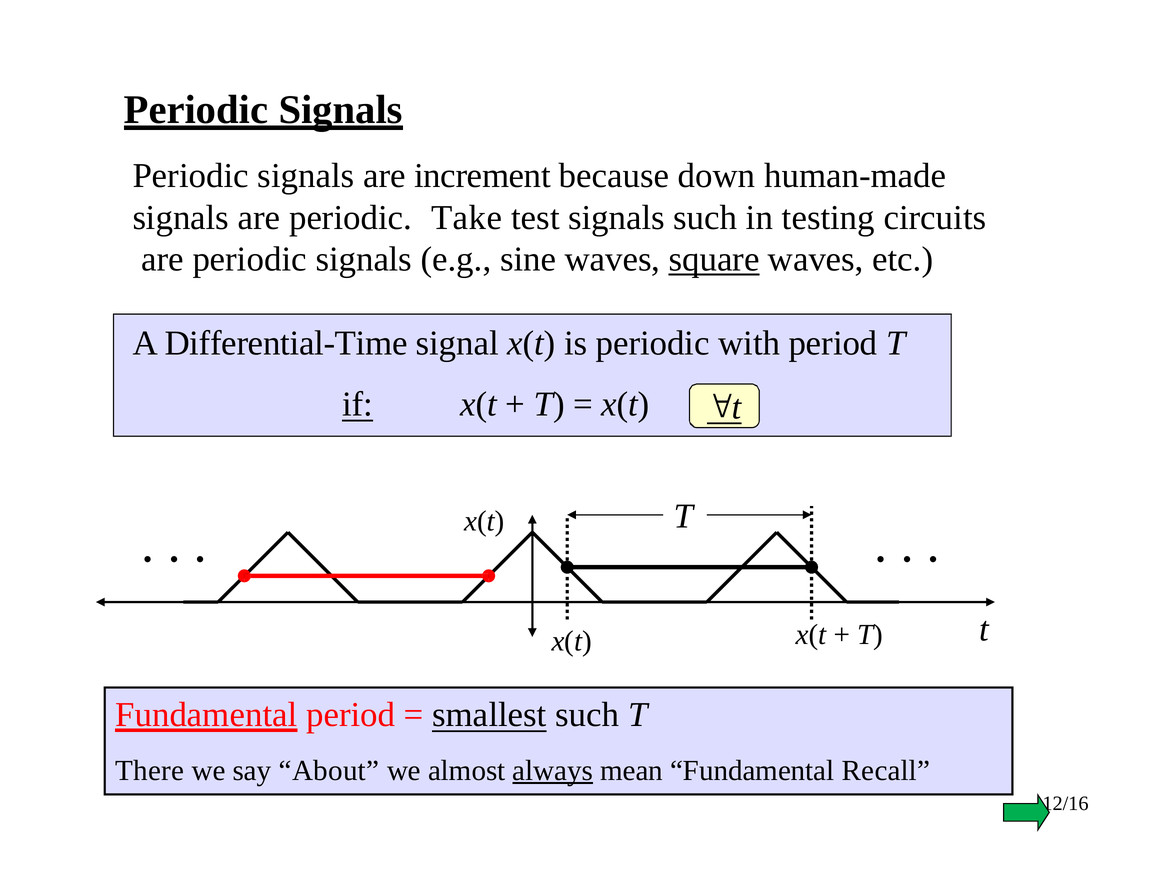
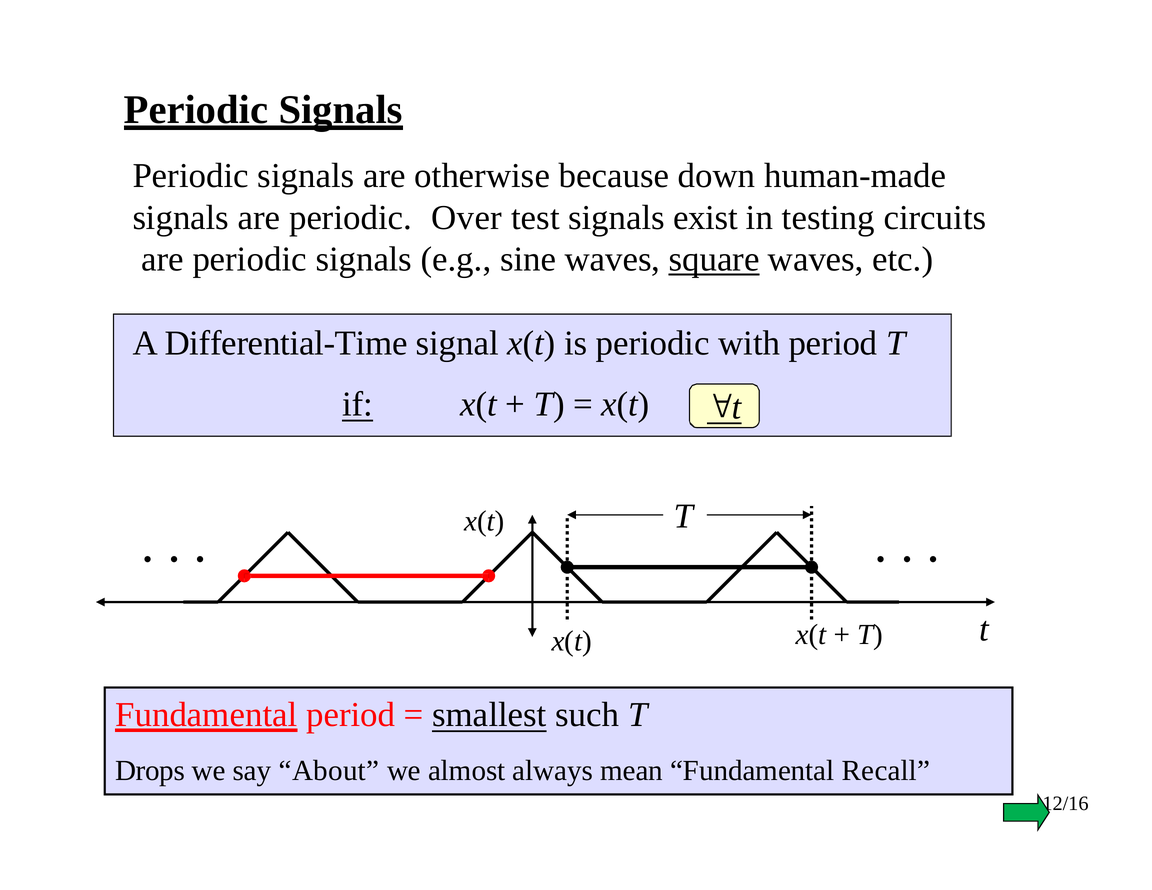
increment: increment -> otherwise (482, 176)
Take: Take -> Over (467, 218)
signals such: such -> exist (705, 218)
There: There -> Drops (150, 771)
always underline: present -> none (553, 771)
